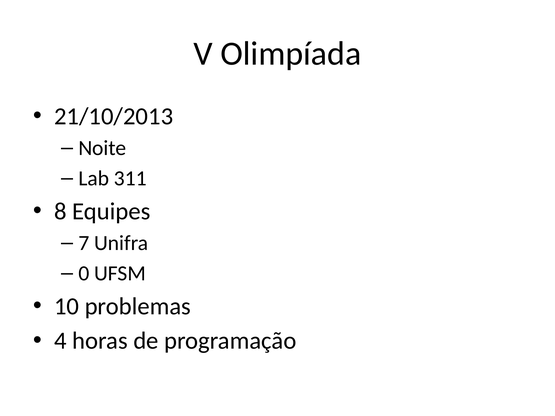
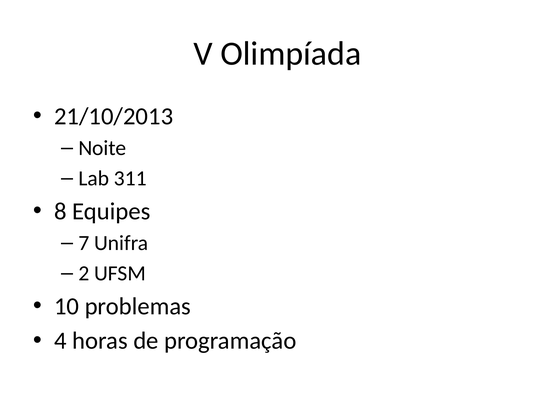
0: 0 -> 2 (84, 274)
